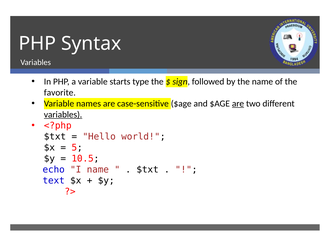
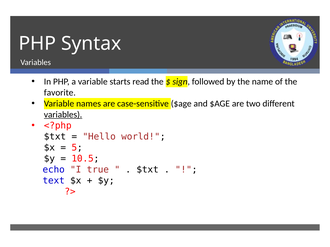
type: type -> read (141, 82)
are underline: present -> none (238, 104)
I name: name -> true (98, 170)
